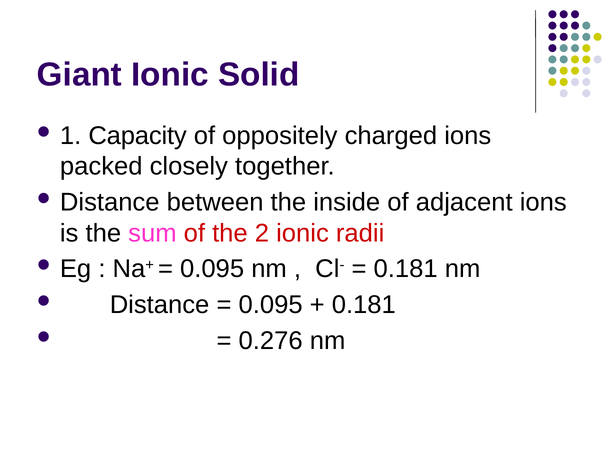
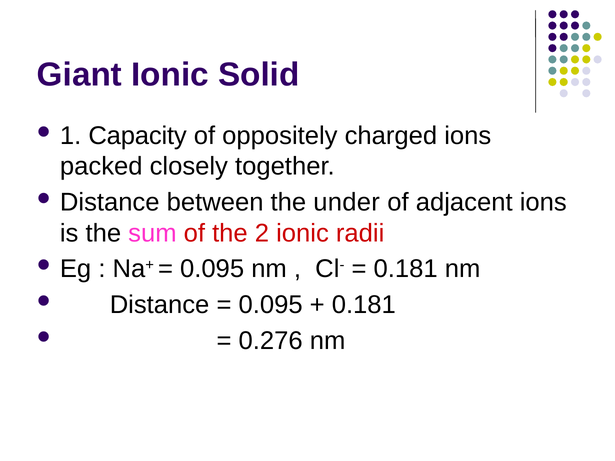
inside: inside -> under (347, 203)
